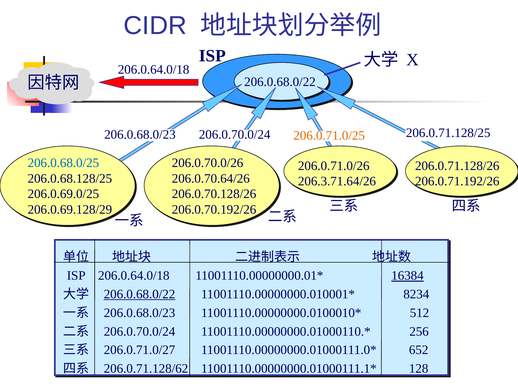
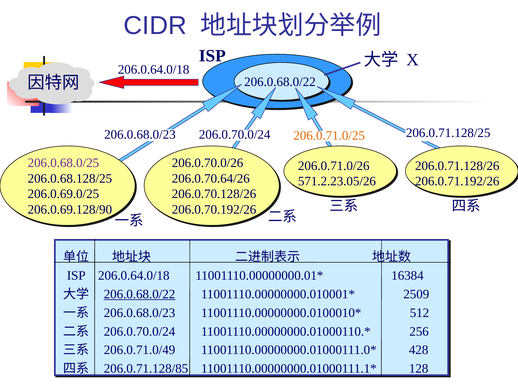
206.0.68.0/25 colour: blue -> purple (63, 163)
206.3.71.64/26: 206.3.71.64/26 -> 571.2.23.05/26 (337, 182)
206.0.69.128/29: 206.0.69.128/29 -> 206.0.69.128/90 (70, 210)
16384 underline: present -> none (407, 276)
8234: 8234 -> 2509 (416, 295)
206.0.71.0/27: 206.0.71.0/27 -> 206.0.71.0/49 (140, 350)
652: 652 -> 428 (419, 350)
206.0.71.128/62: 206.0.71.128/62 -> 206.0.71.128/85 (146, 369)
